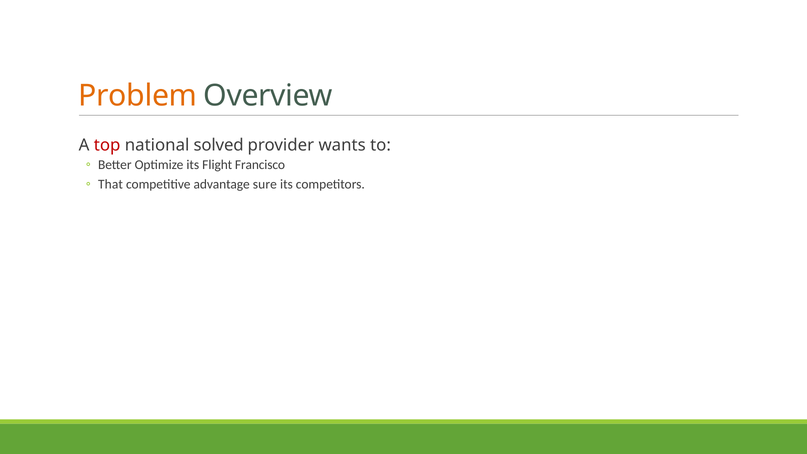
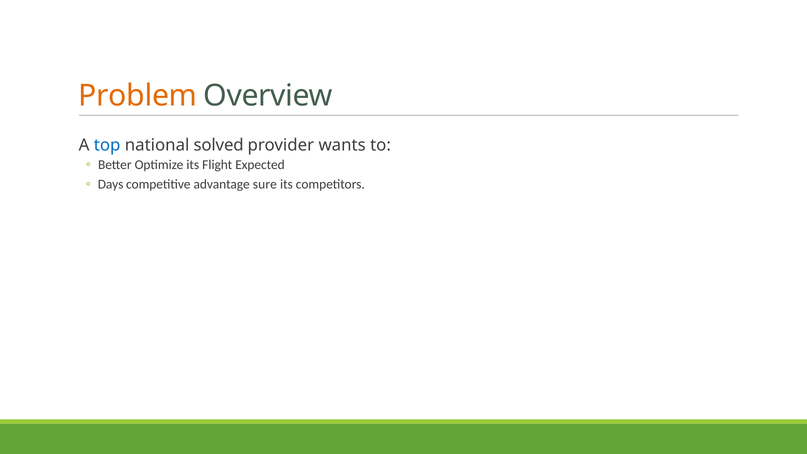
top colour: red -> blue (107, 145)
Francisco: Francisco -> Expected (260, 165)
That: That -> Days (111, 184)
